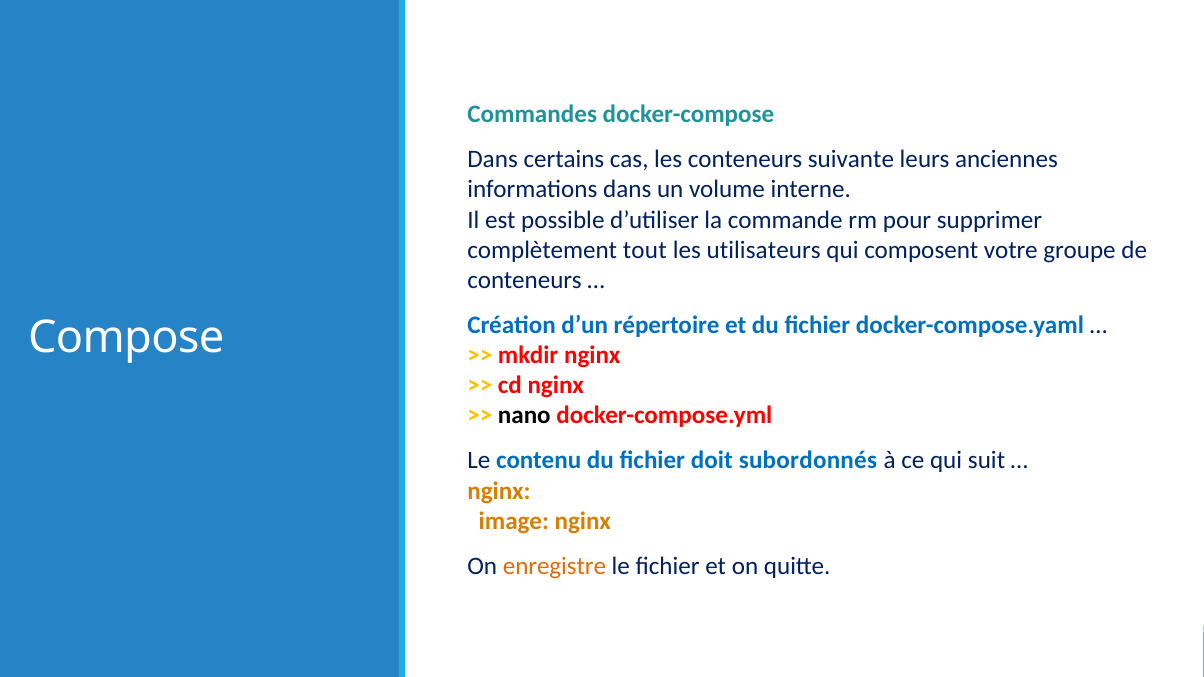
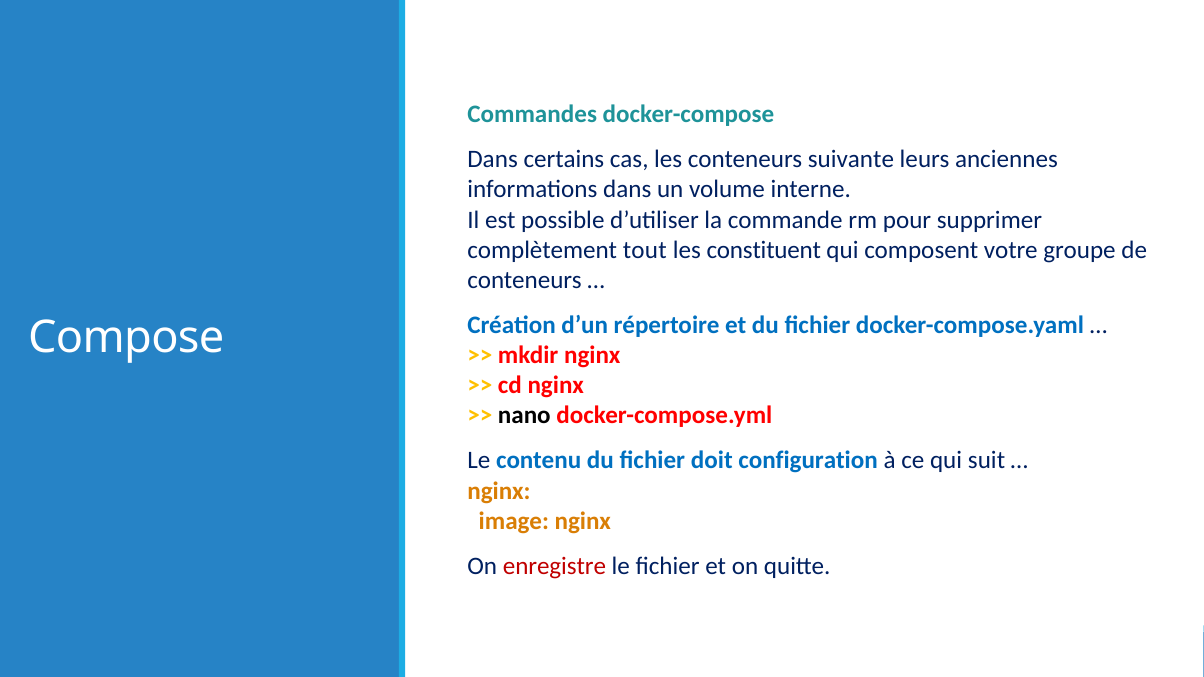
utilisateurs: utilisateurs -> constituent (764, 250)
subordonnés: subordonnés -> configuration (808, 461)
enregistre colour: orange -> red (554, 566)
